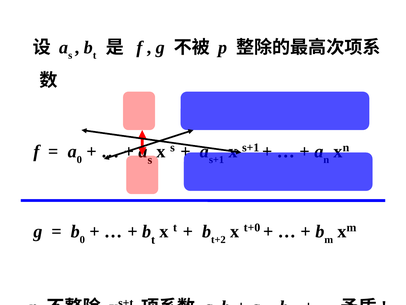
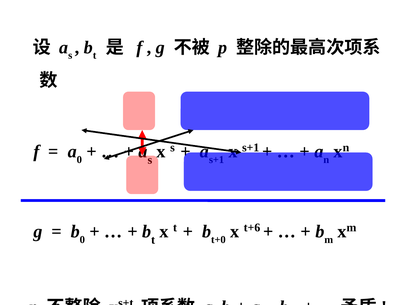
t+2: t+2 -> t+0 (218, 239)
t+0: t+0 -> t+6 (252, 227)
